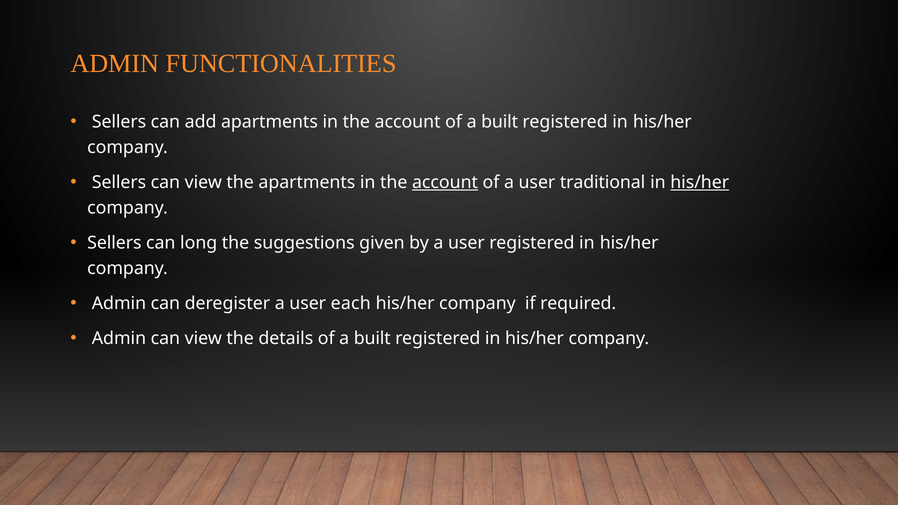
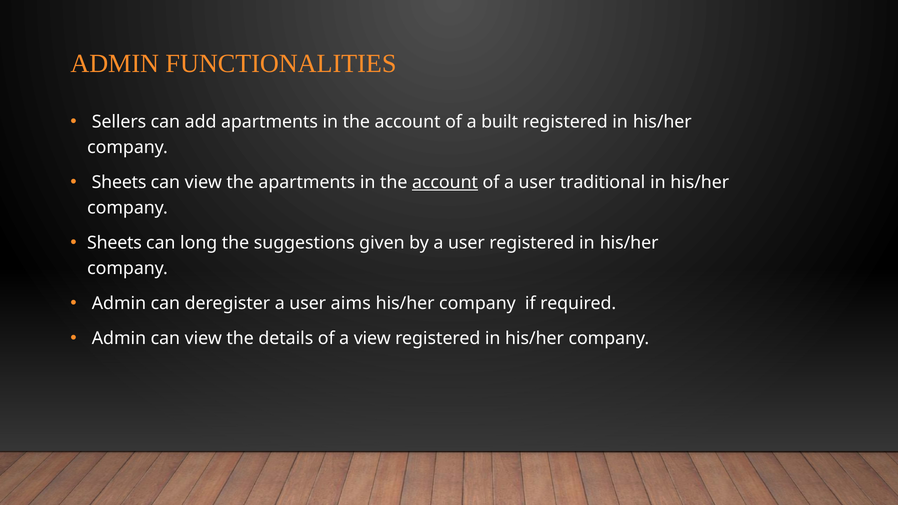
Sellers: Sellers -> Sheets (119, 183)
his/her underline: present -> none (700, 183)
Sellers: Sellers -> Sheets (114, 243)
each: each -> aims (351, 303)
details of a built: built -> view (372, 338)
